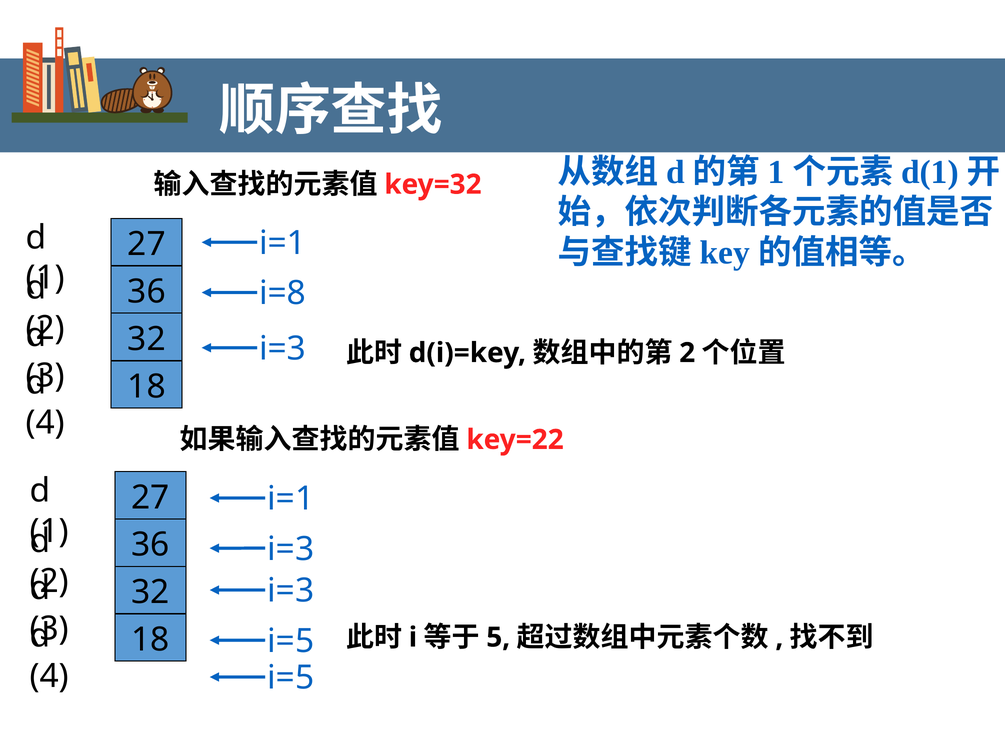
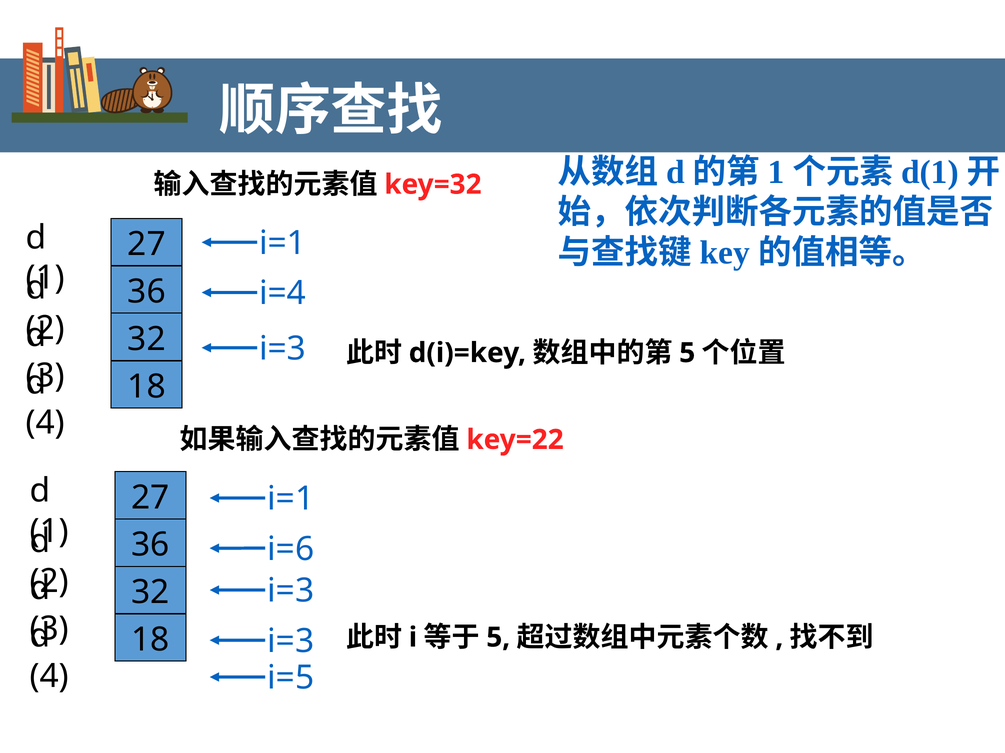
i=8: i=8 -> i=4 (283, 294)
2: 2 -> 5 (687, 353)
i=3: i=3 -> i=6 (291, 550)
i=5: i=5 -> i=3 (291, 642)
